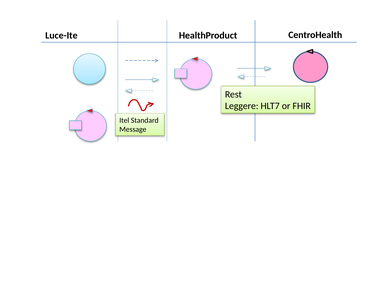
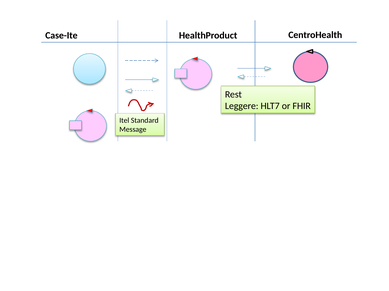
Luce-Ite: Luce-Ite -> Case-Ite (61, 36)
